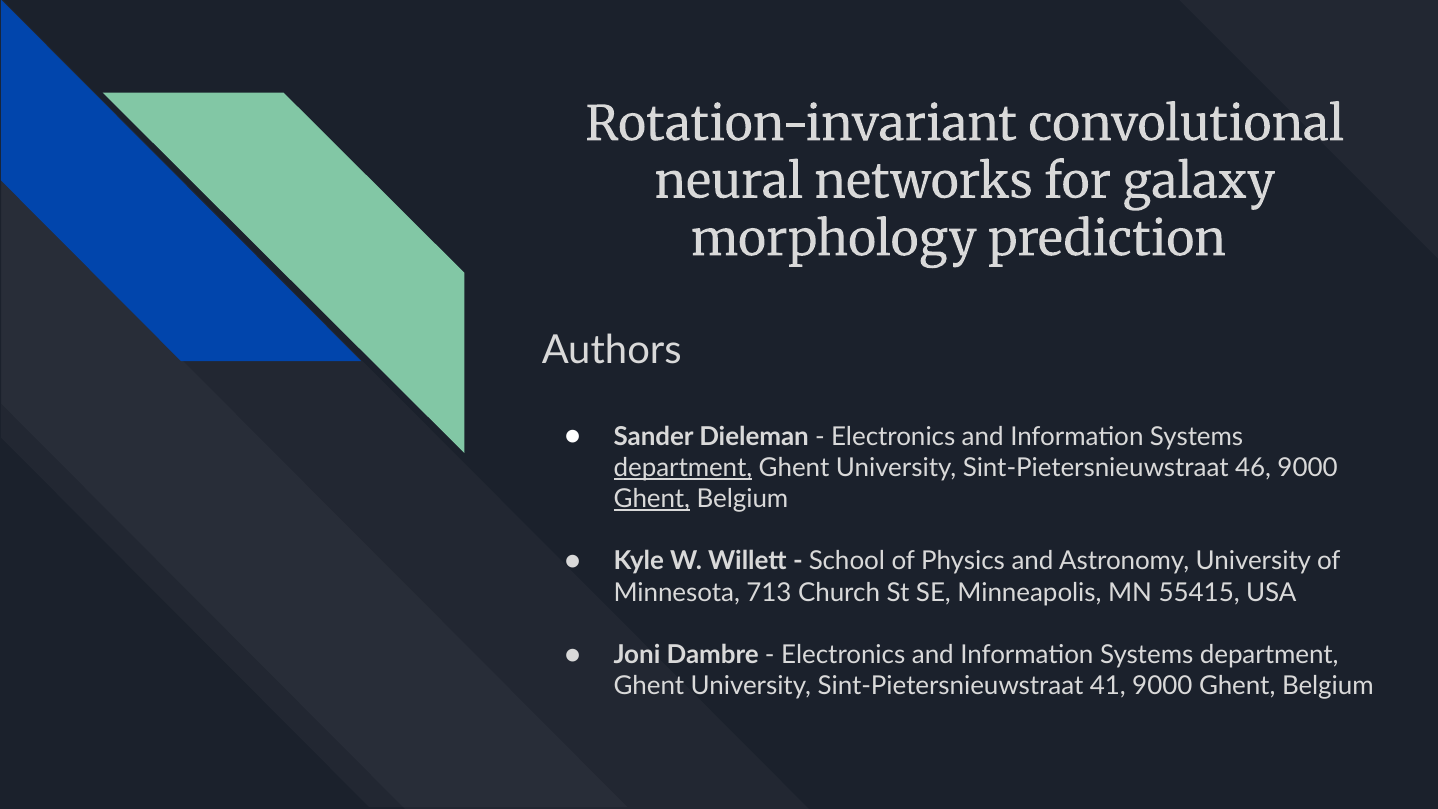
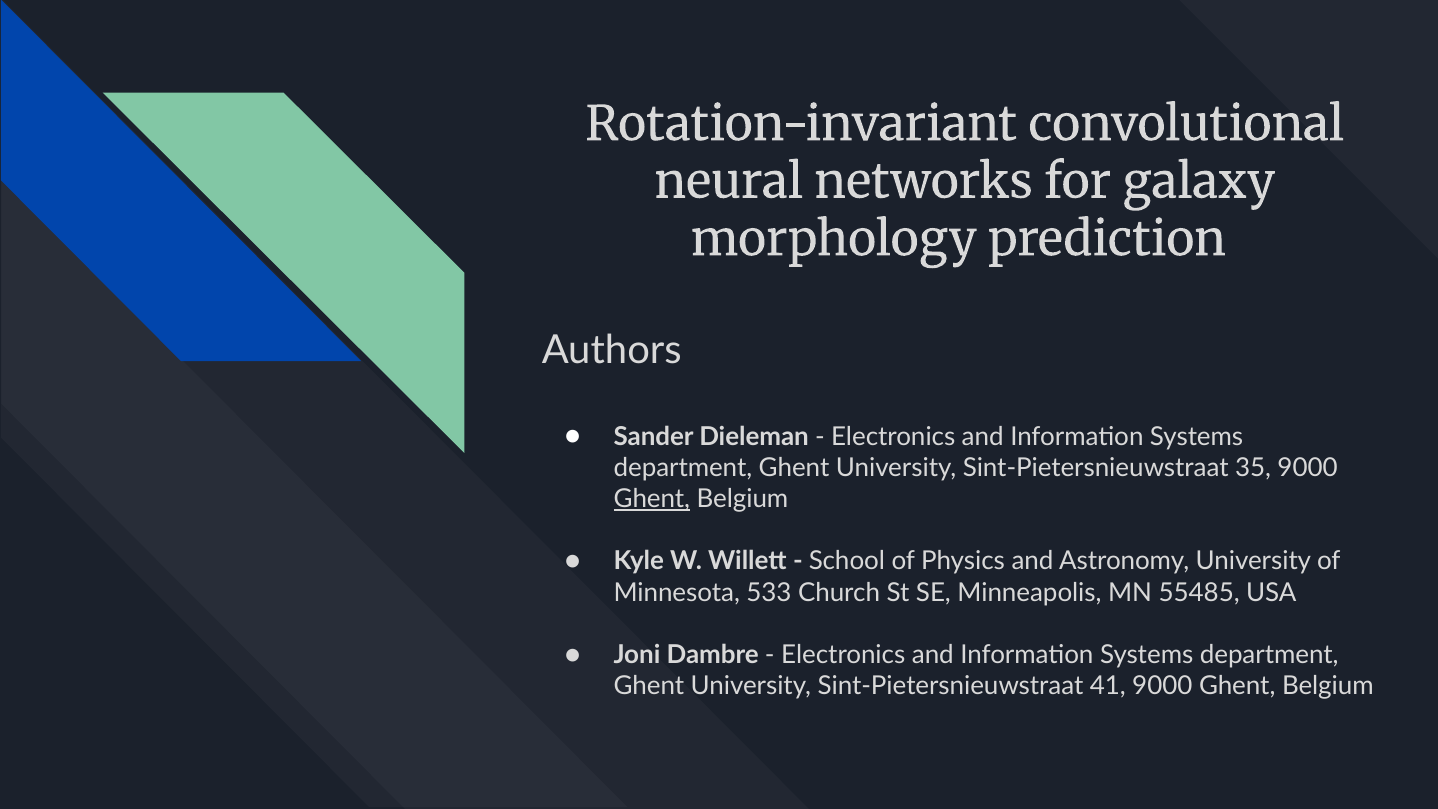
department underline: present -> none (683, 468)
46: 46 -> 35 (1253, 468)
713: 713 -> 533 (769, 592)
55415: 55415 -> 55485 (1199, 592)
